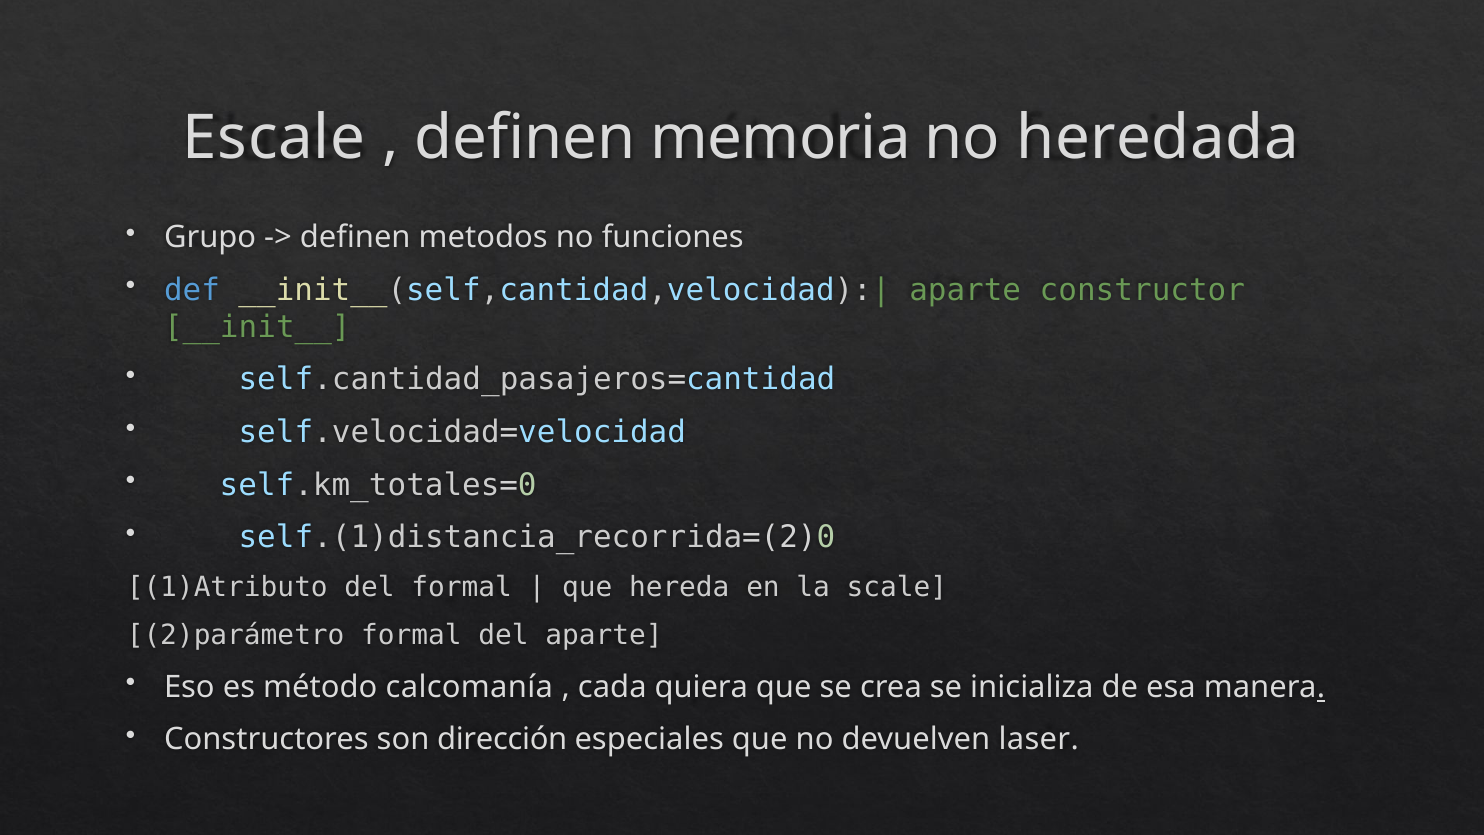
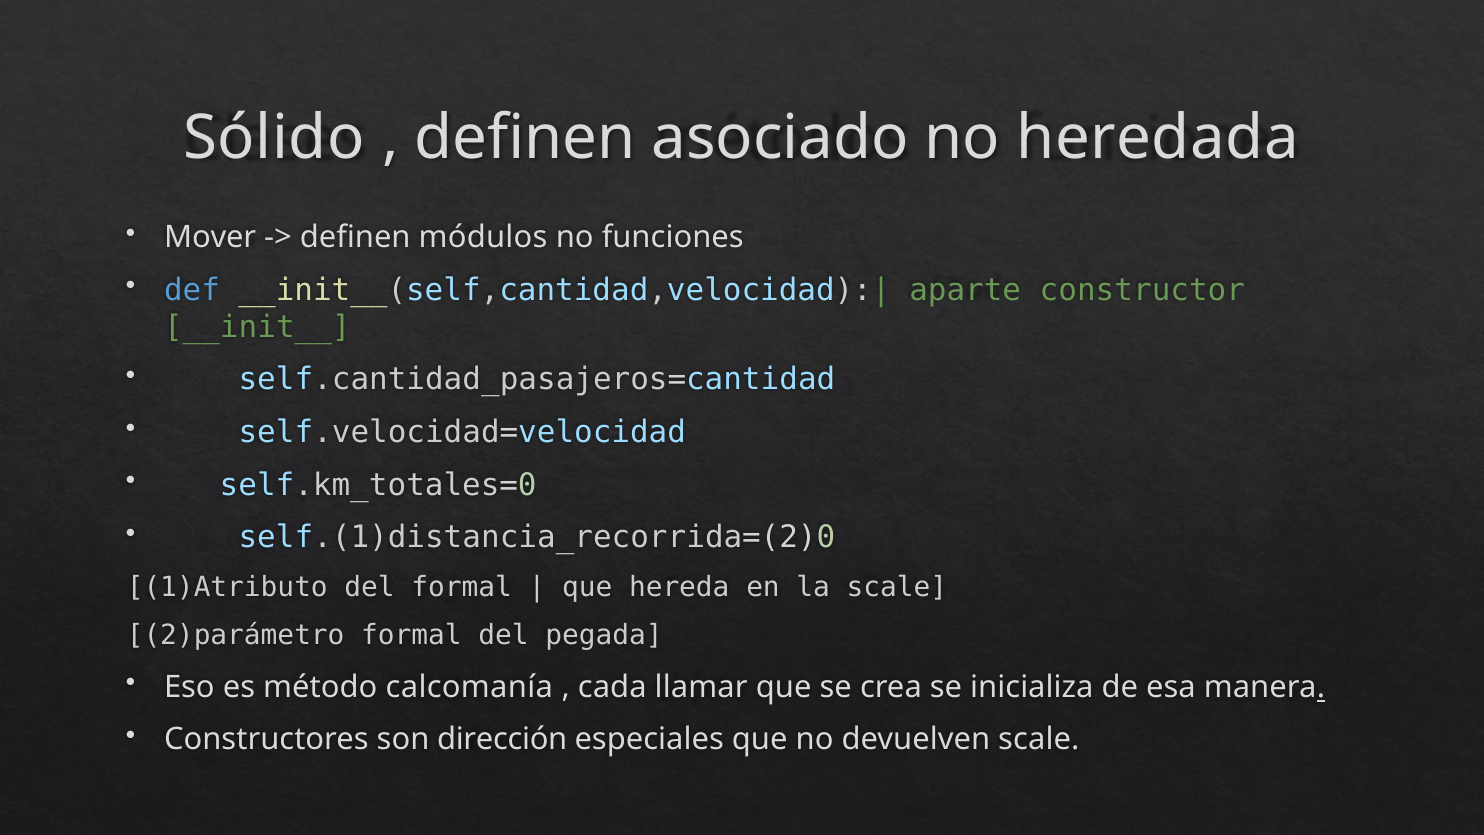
Escale: Escale -> Sólido (274, 138)
memoria: memoria -> asociado (780, 138)
Grupo: Grupo -> Mover (210, 237)
metodos: metodos -> módulos (483, 237)
del aparte: aparte -> pegada (604, 636)
quiera: quiera -> llamar (701, 687)
devuelven laser: laser -> scale (1039, 739)
